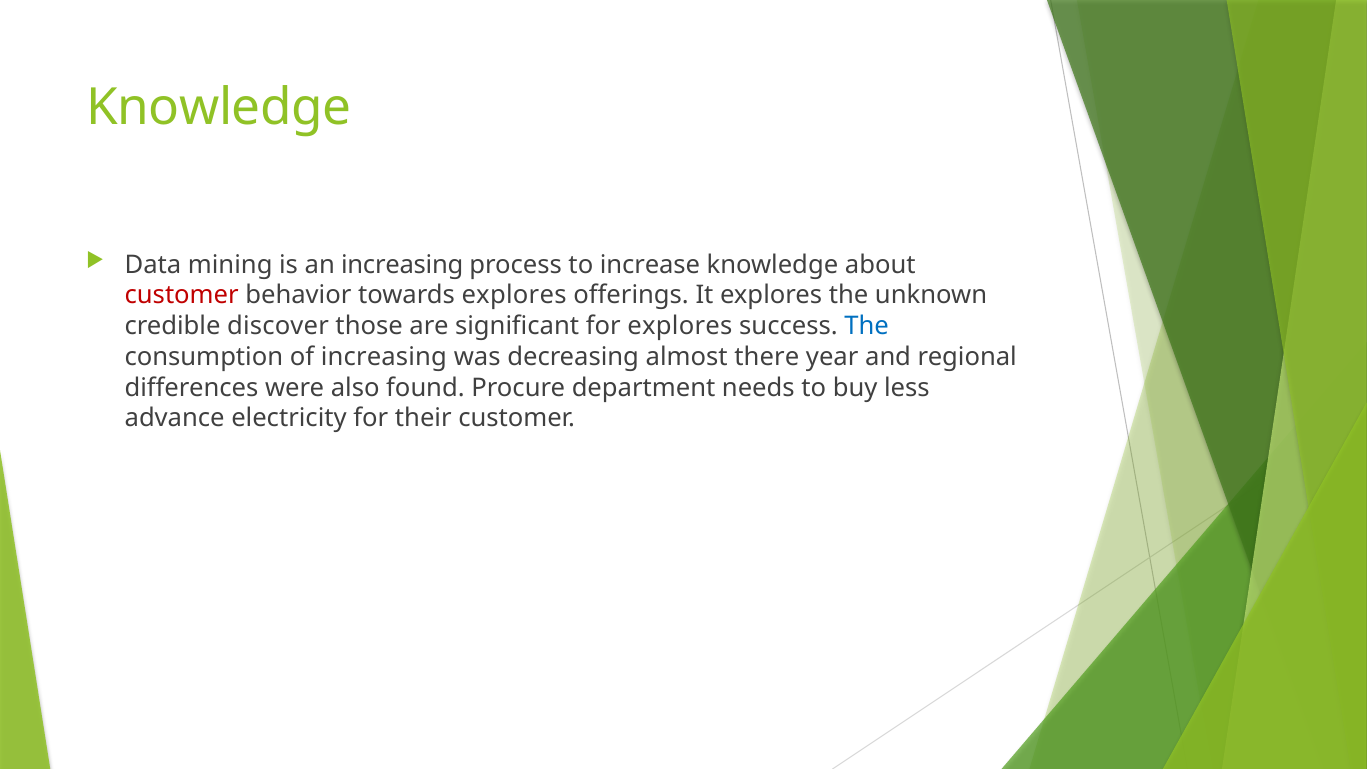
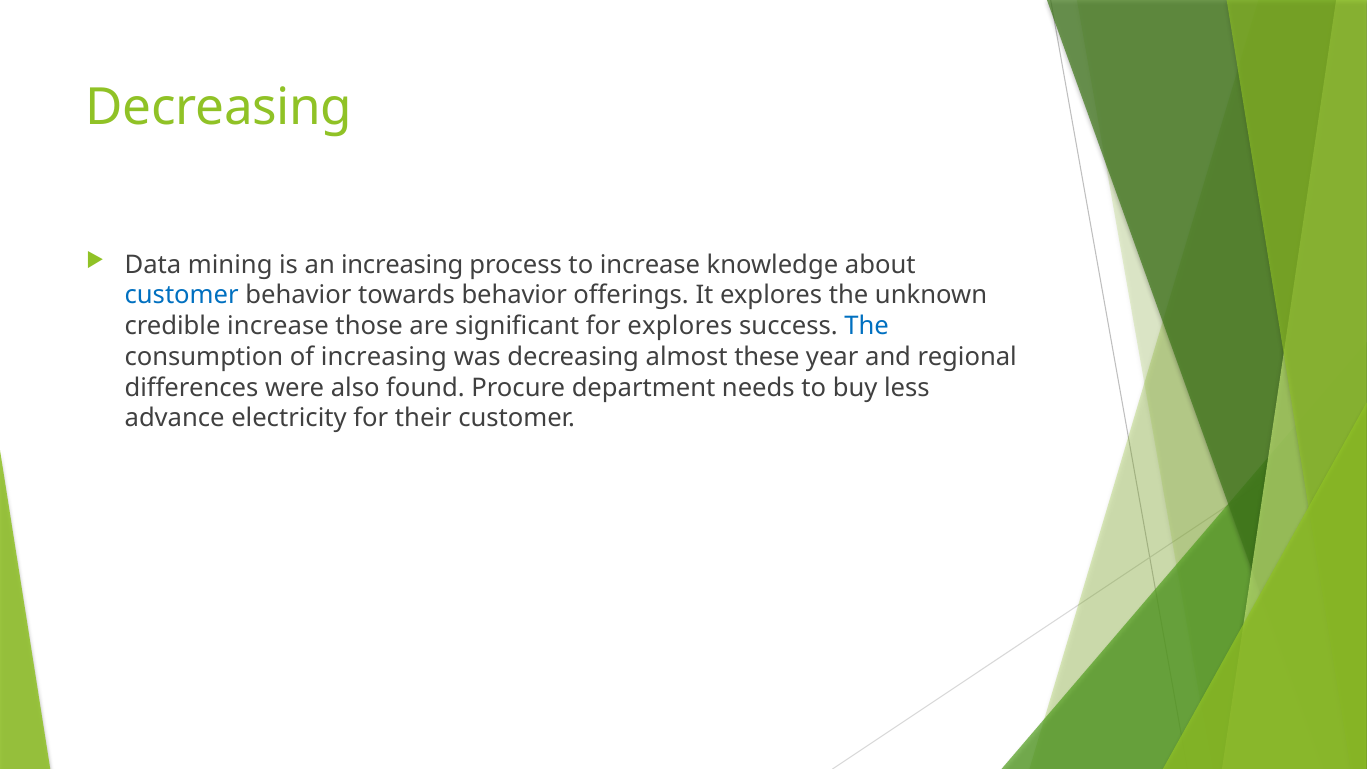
Knowledge: Knowledge -> Decreasing (219, 108)
customer colour: red -> blue (182, 295)
towards explores: explores -> behavior (514, 295)
credible discover: discover -> increase (278, 326)
there: there -> these (767, 357)
